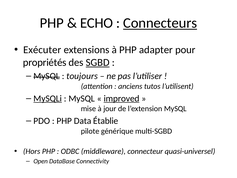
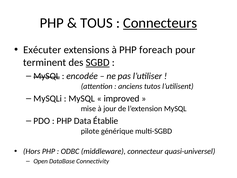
ECHO: ECHO -> TOUS (96, 23)
adapter: adapter -> foreach (156, 50)
propriétés: propriétés -> terminent (45, 62)
toujours: toujours -> encodée (82, 76)
MySQLi underline: present -> none (48, 98)
improved underline: present -> none (122, 98)
